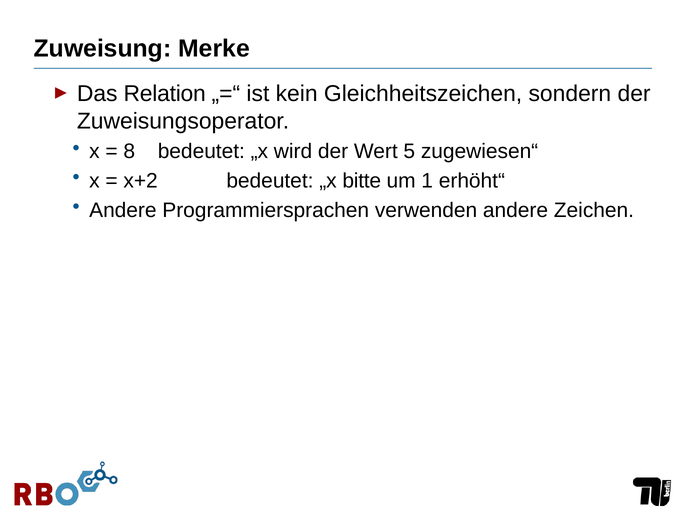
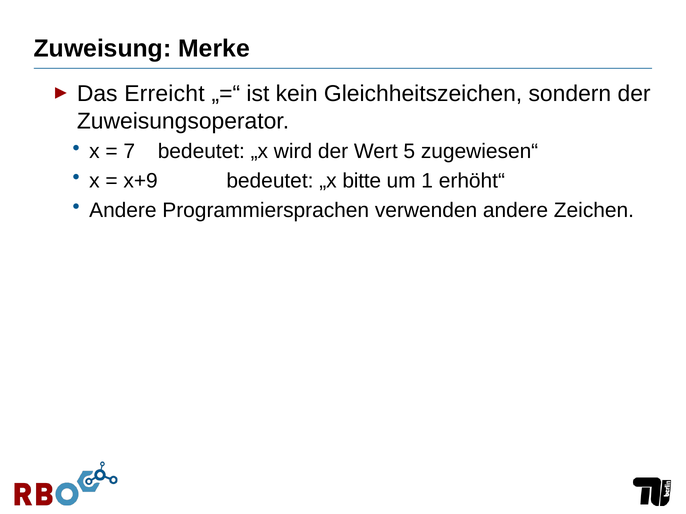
Relation: Relation -> Erreicht (164, 94)
8: 8 -> 7 (129, 152)
x+2: x+2 -> x+9 (141, 181)
